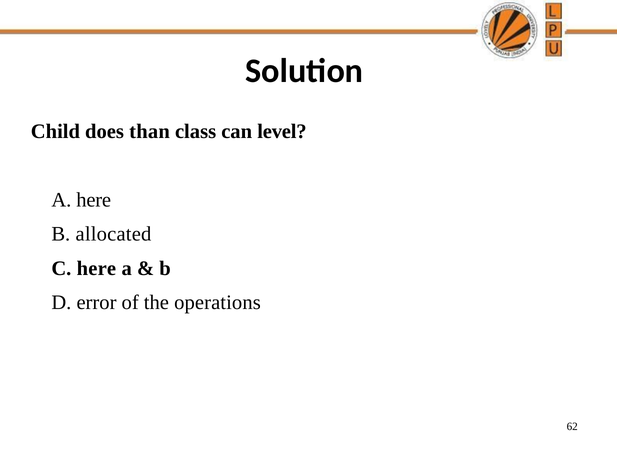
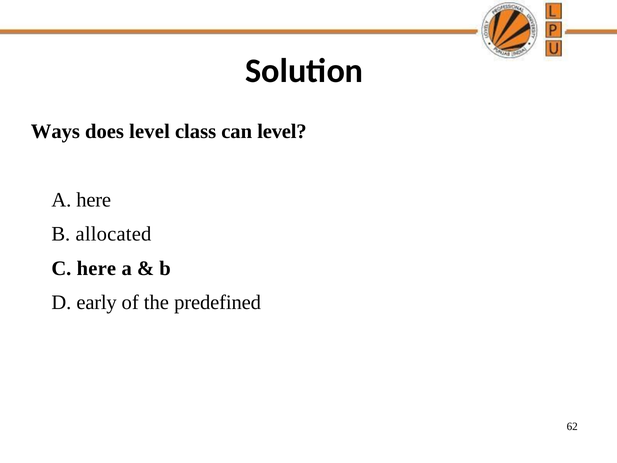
Child: Child -> Ways (55, 131)
does than: than -> level (150, 131)
error: error -> early (97, 302)
operations: operations -> predefined (218, 302)
